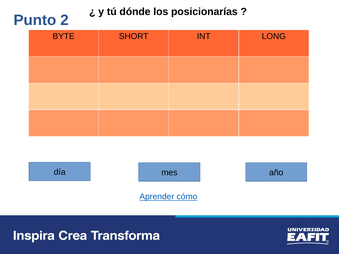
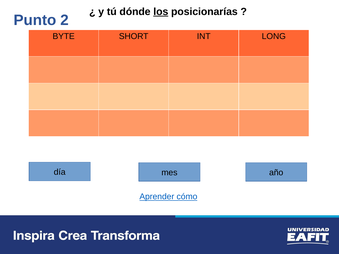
los underline: none -> present (161, 12)
